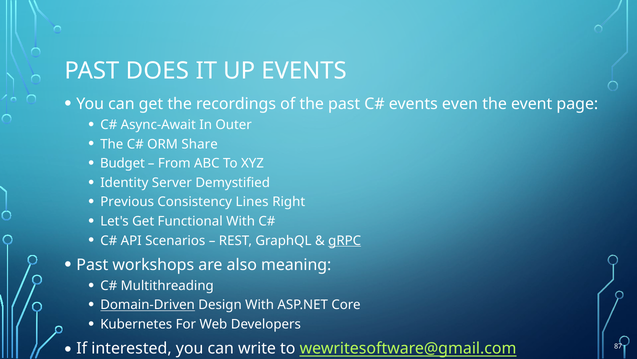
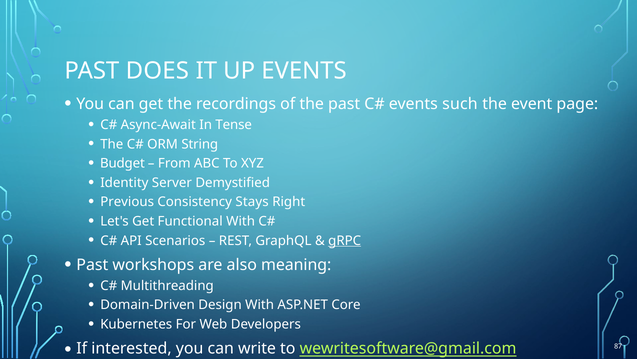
even: even -> such (460, 104)
Outer: Outer -> Tense (234, 125)
Share: Share -> String (200, 144)
Lines: Lines -> Stays (252, 202)
Domain-Driven underline: present -> none (148, 304)
